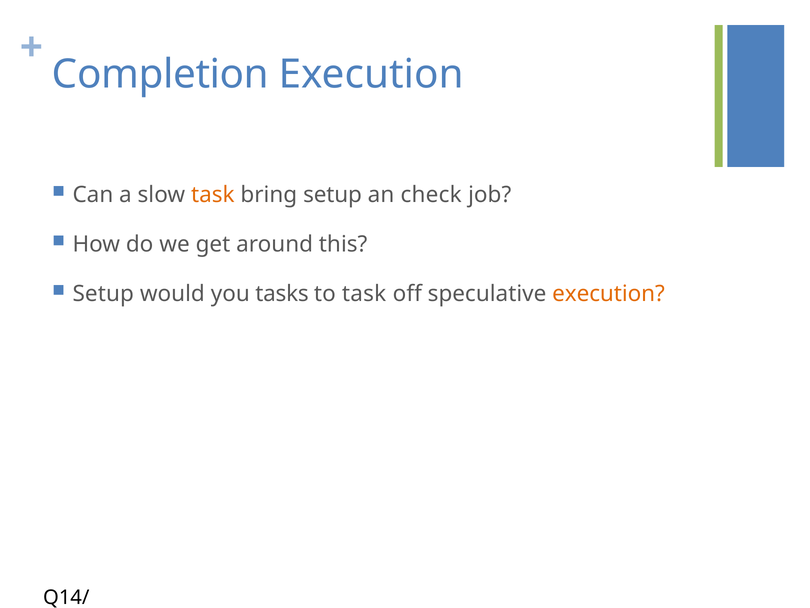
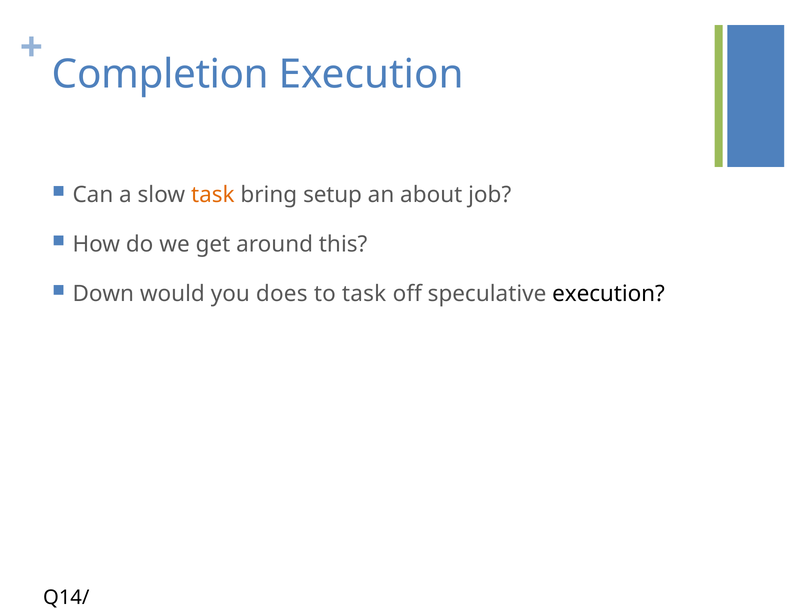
check: check -> about (431, 195)
Setup: Setup -> Down (103, 294)
tasks: tasks -> does (282, 294)
execution colour: orange -> black (608, 294)
